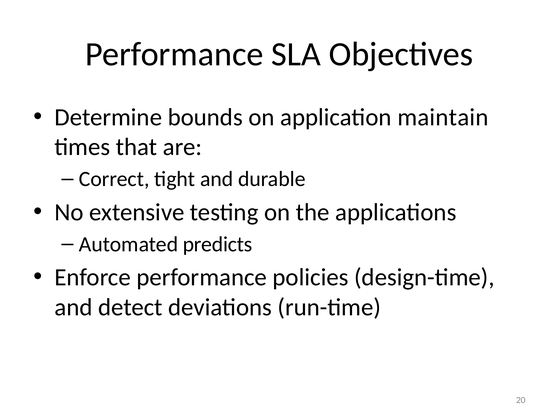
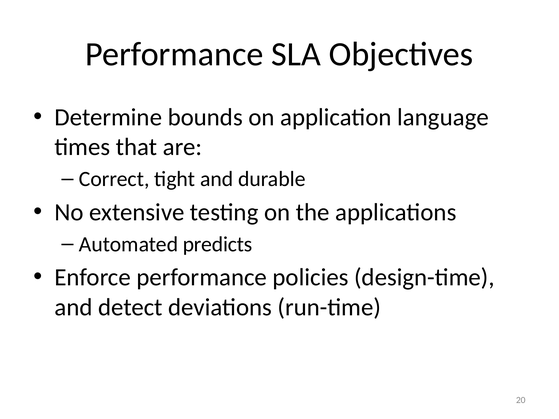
maintain: maintain -> language (443, 117)
